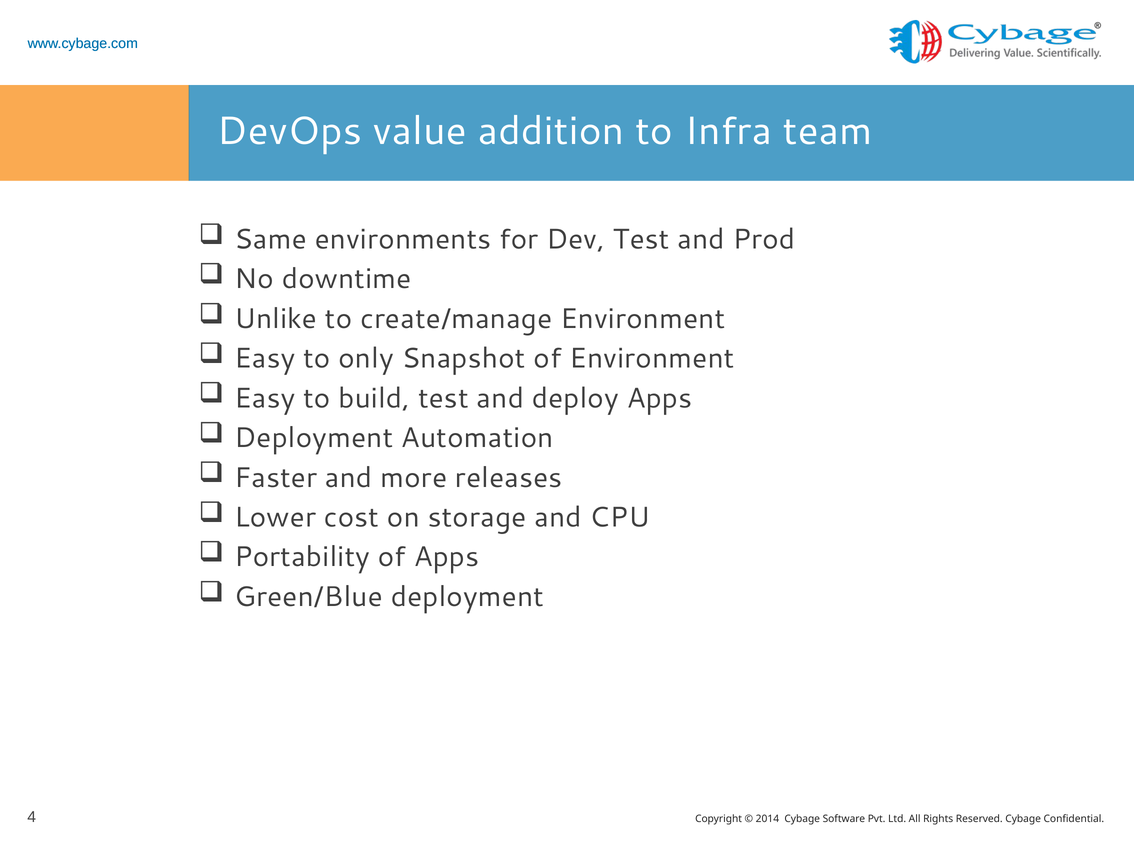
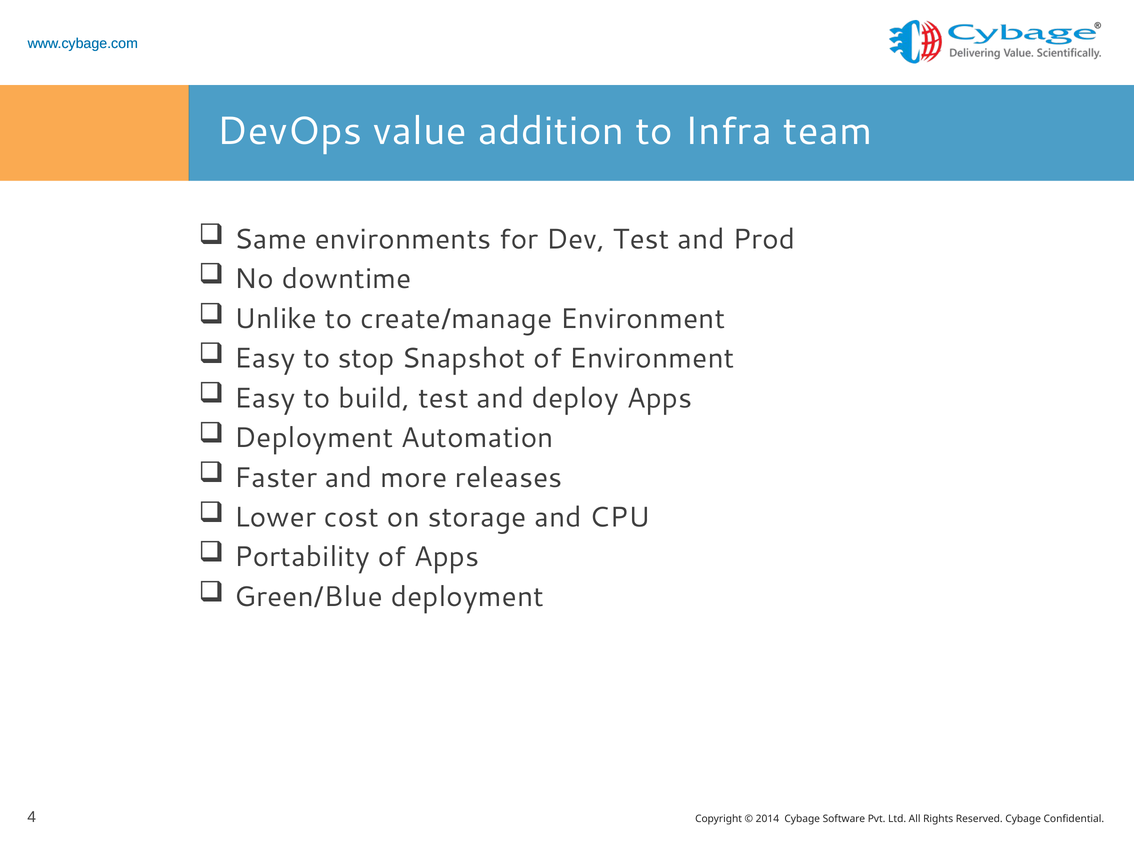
only: only -> stop (366, 358)
